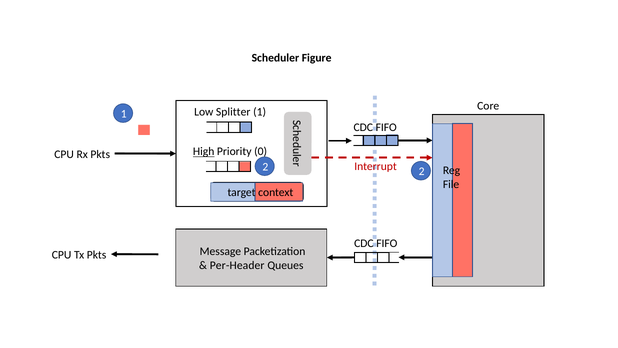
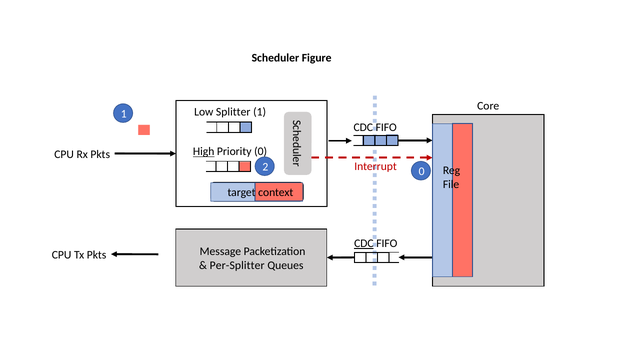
2 2: 2 -> 0 (422, 171)
CDC underline: none -> present (364, 243)
Per-Header: Per-Header -> Per-Splitter (237, 265)
